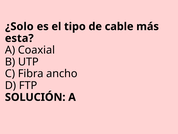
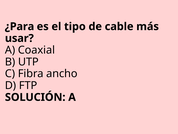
¿Solo: ¿Solo -> ¿Para (19, 26)
esta: esta -> usar (19, 38)
